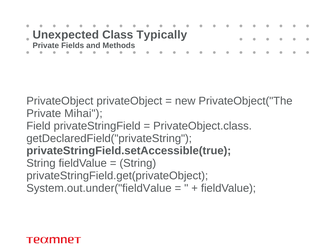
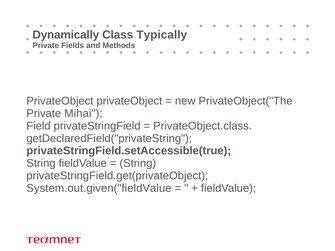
Unexpected: Unexpected -> Dynamically (66, 35)
System.out.under("fieldValue: System.out.under("fieldValue -> System.out.given("fieldValue (99, 188)
